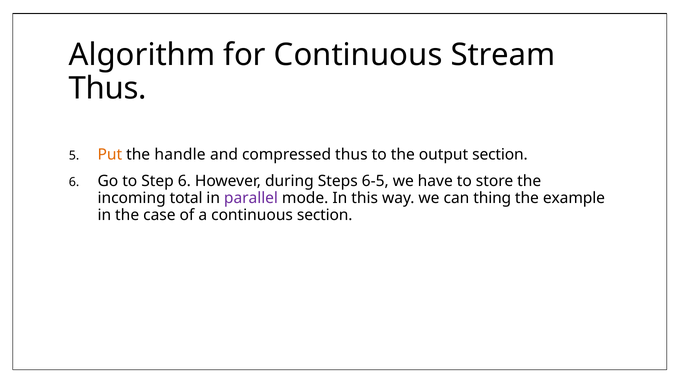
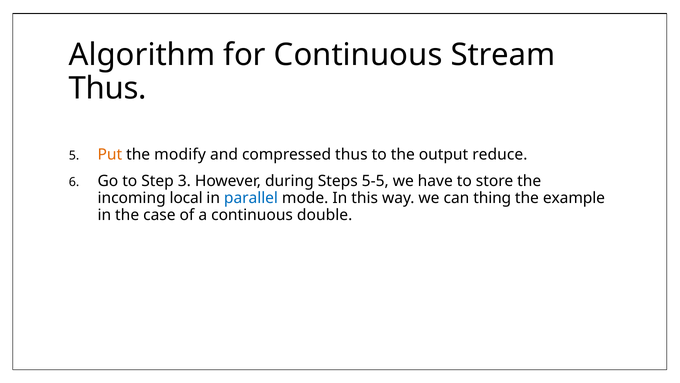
handle: handle -> modify (180, 154)
output section: section -> reduce (500, 154)
Step 6: 6 -> 3 (184, 181)
6-5: 6-5 -> 5-5 (375, 181)
total: total -> local (186, 198)
parallel colour: purple -> blue (251, 198)
continuous section: section -> double (325, 215)
